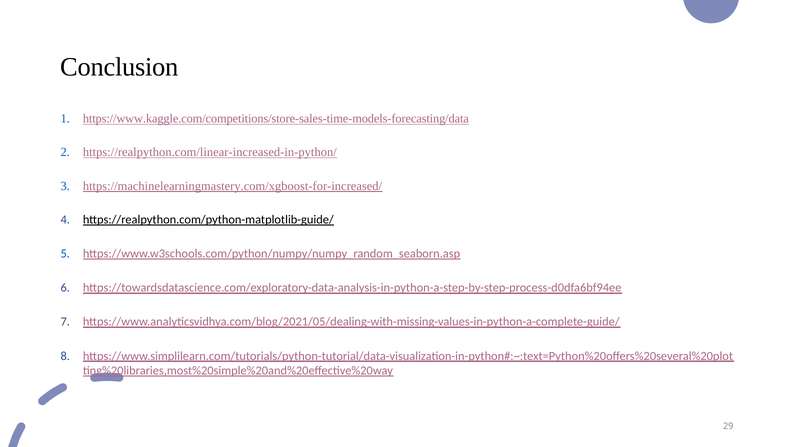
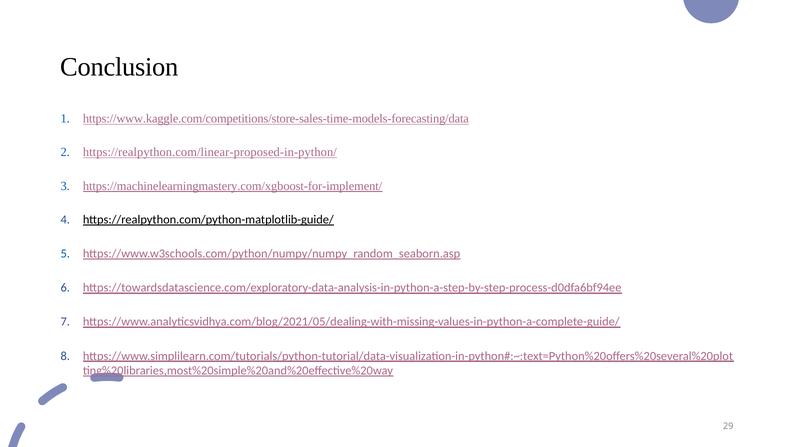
https://realpython.com/linear-increased-in-python/: https://realpython.com/linear-increased-in-python/ -> https://realpython.com/linear-proposed-in-python/ (210, 152)
https://machinelearningmastery.com/xgboost-for-increased/: https://machinelearningmastery.com/xgboost-for-increased/ -> https://machinelearningmastery.com/xgboost-for-implement/ (233, 186)
